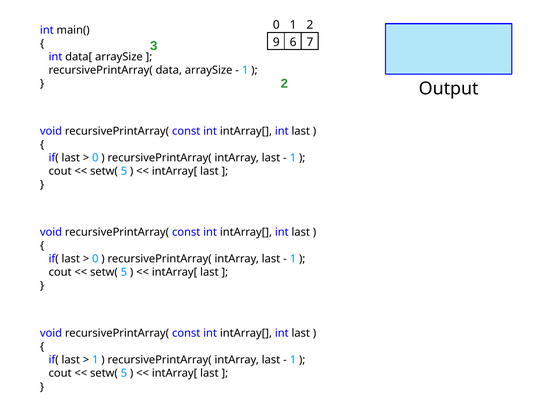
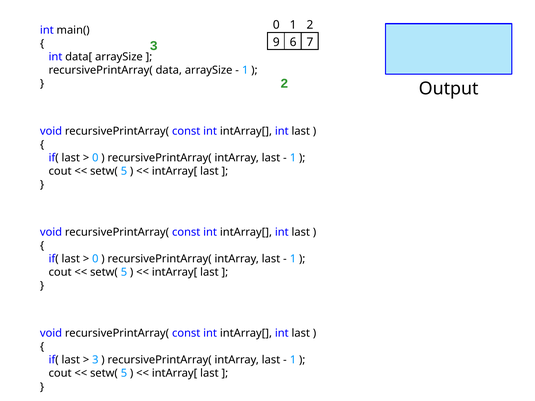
1: 1 -> 3 (95, 360)
